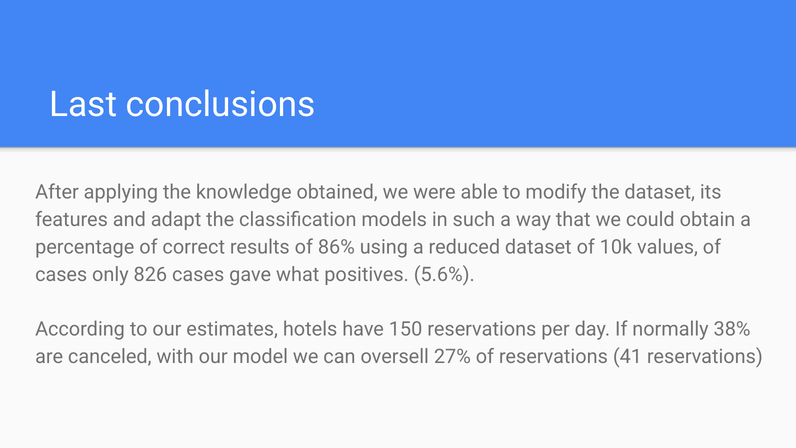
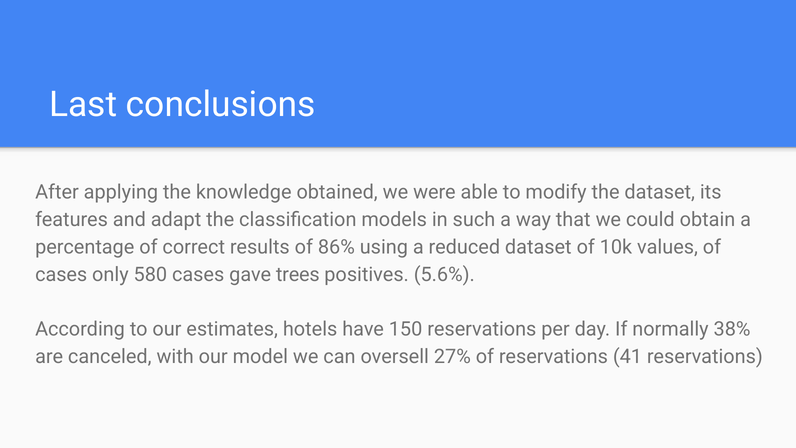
826: 826 -> 580 (150, 274)
what: what -> trees (298, 274)
